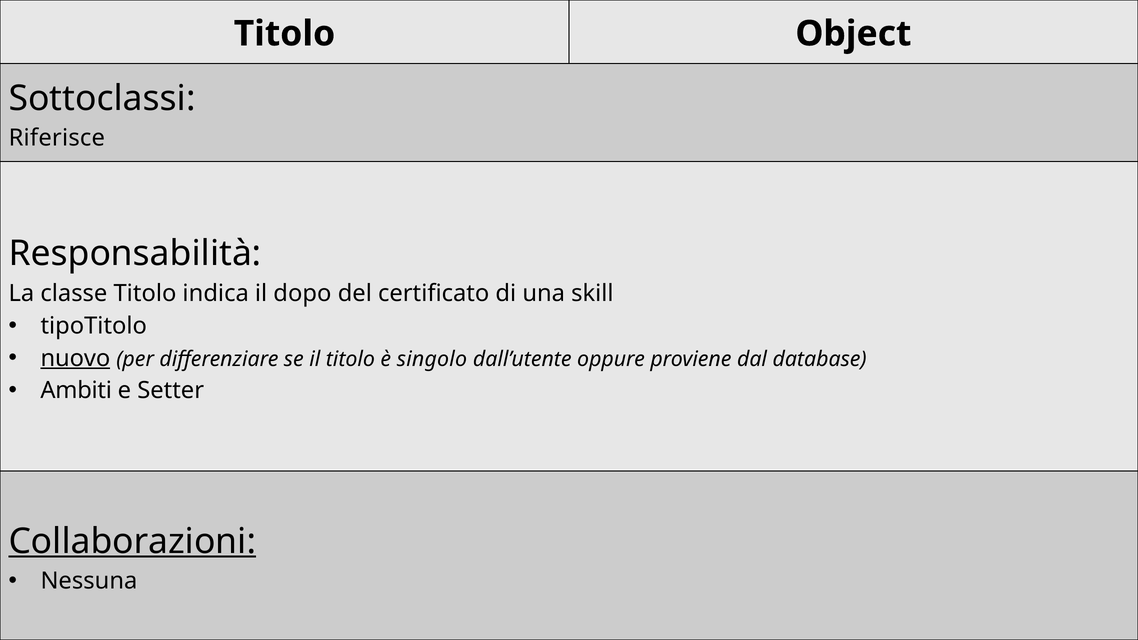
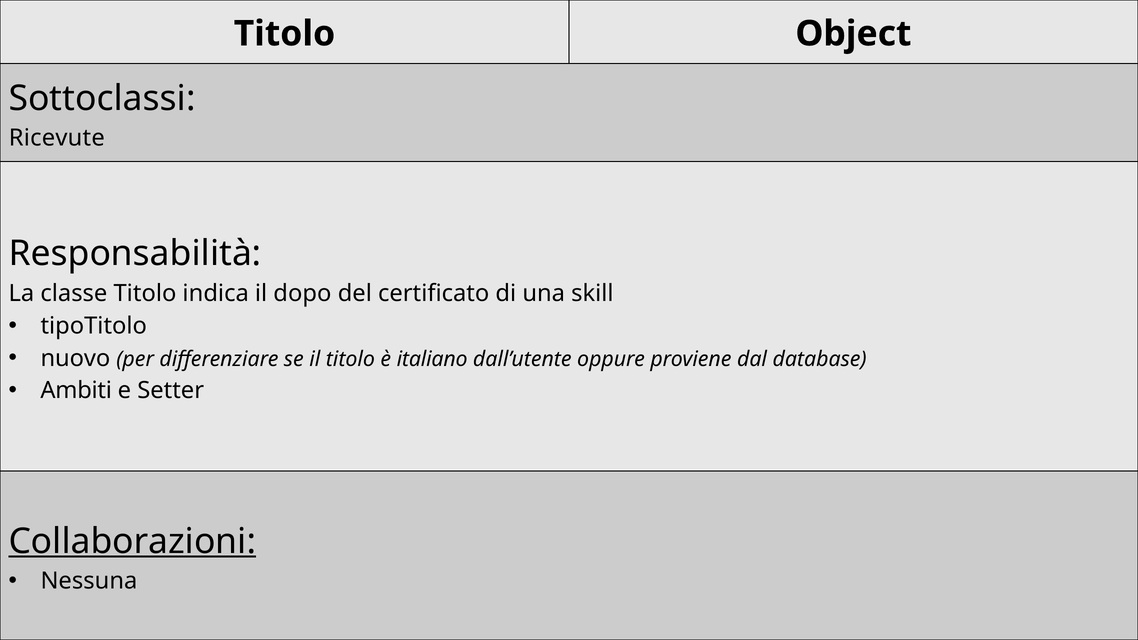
Riferisce: Riferisce -> Ricevute (57, 138)
nuovo underline: present -> none (75, 358)
singolo: singolo -> italiano (432, 359)
